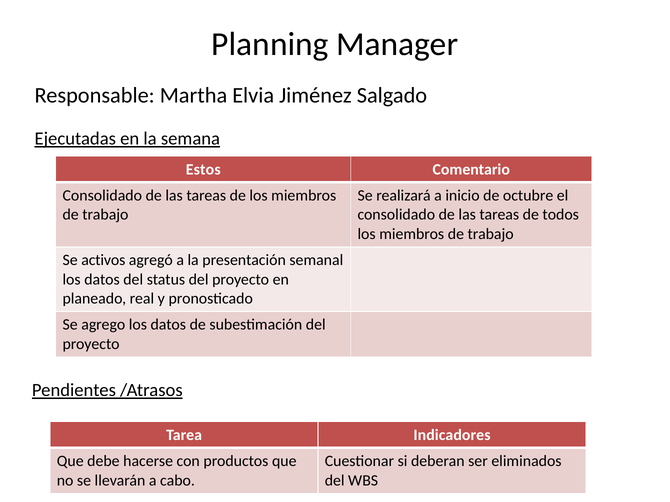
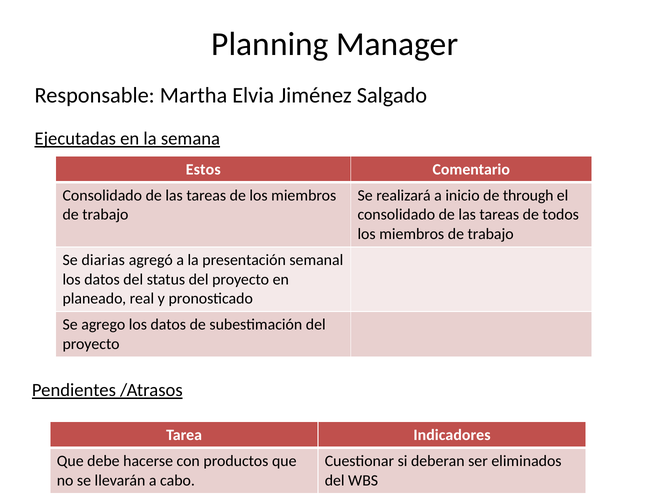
octubre: octubre -> through (528, 196)
activos: activos -> diarias (103, 260)
